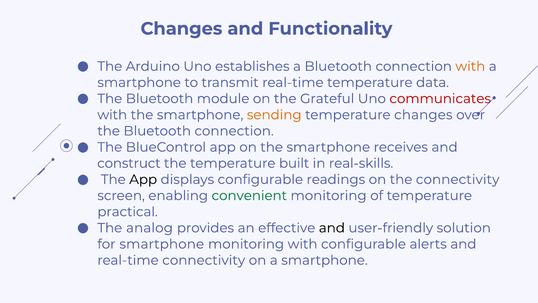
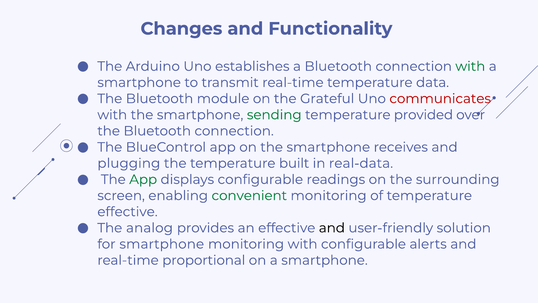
with colour: orange -> green (470, 66)
sending colour: orange -> green (274, 115)
temperature changes: changes -> provided (423, 115)
construct: construct -> plugging (129, 163)
real-skills: real-skills -> real-data (361, 163)
App colour: black -> green (143, 179)
the connectivity: connectivity -> surrounding (458, 179)
practical: practical -> effective (127, 212)
real-time connectivity: connectivity -> proportional (204, 260)
